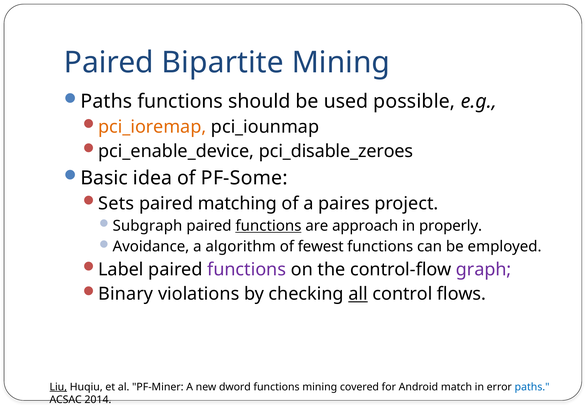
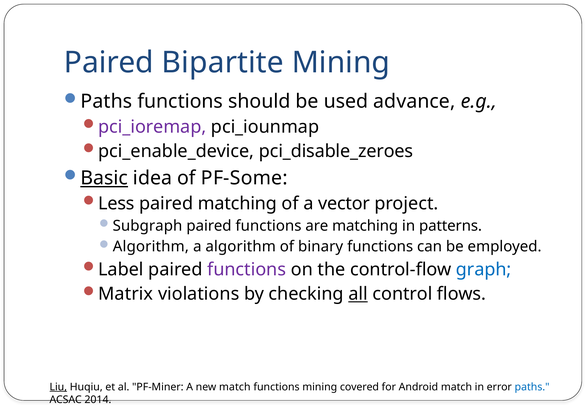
possible: possible -> advance (414, 101)
pci_ioremap colour: orange -> purple (152, 127)
Basic underline: none -> present (104, 178)
Sets: Sets -> Less (116, 203)
paires: paires -> vector (344, 203)
functions underline: present -> none (268, 226)
are approach: approach -> matching (365, 226)
properly: properly -> patterns (451, 226)
Avoidance: Avoidance -> Algorithm (151, 247)
fewest: fewest -> binary (321, 247)
graph colour: purple -> blue (484, 269)
Binary: Binary -> Matrix (126, 294)
new dword: dword -> match (235, 387)
